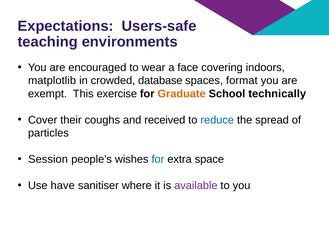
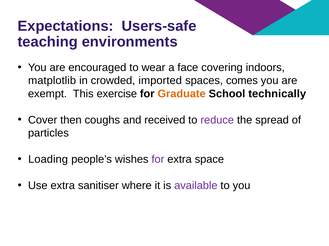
database: database -> imported (160, 81)
format: format -> comes (242, 81)
their: their -> then (71, 120)
reduce colour: blue -> purple (217, 120)
Session: Session -> Loading (48, 160)
for colour: blue -> purple (158, 160)
Use have: have -> extra (63, 186)
